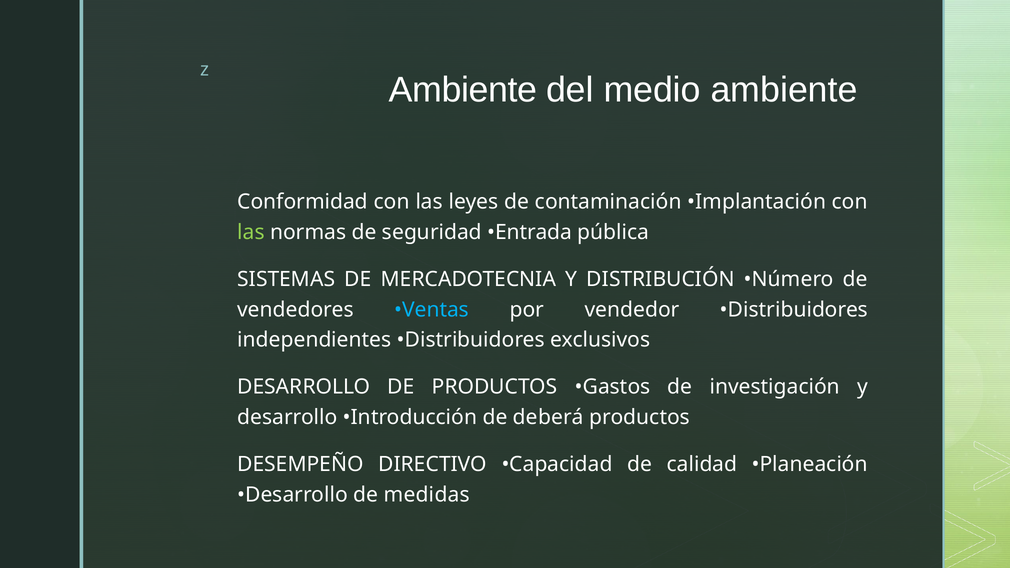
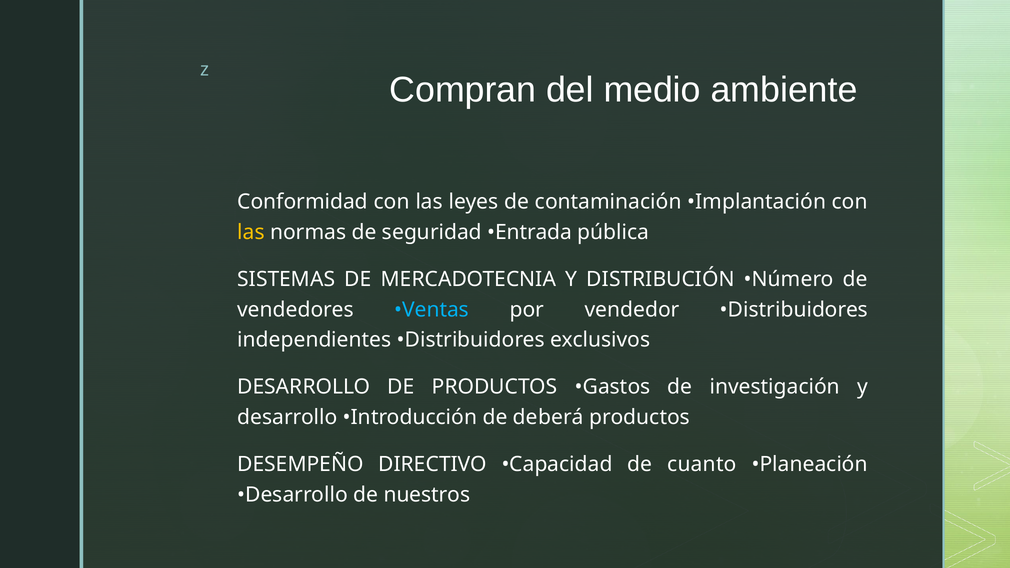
Ambiente: Ambiente -> Compran (463, 90)
las colour: light green -> yellow (251, 232)
calidad: calidad -> cuanto (702, 465)
medidas: medidas -> nuestros (427, 495)
